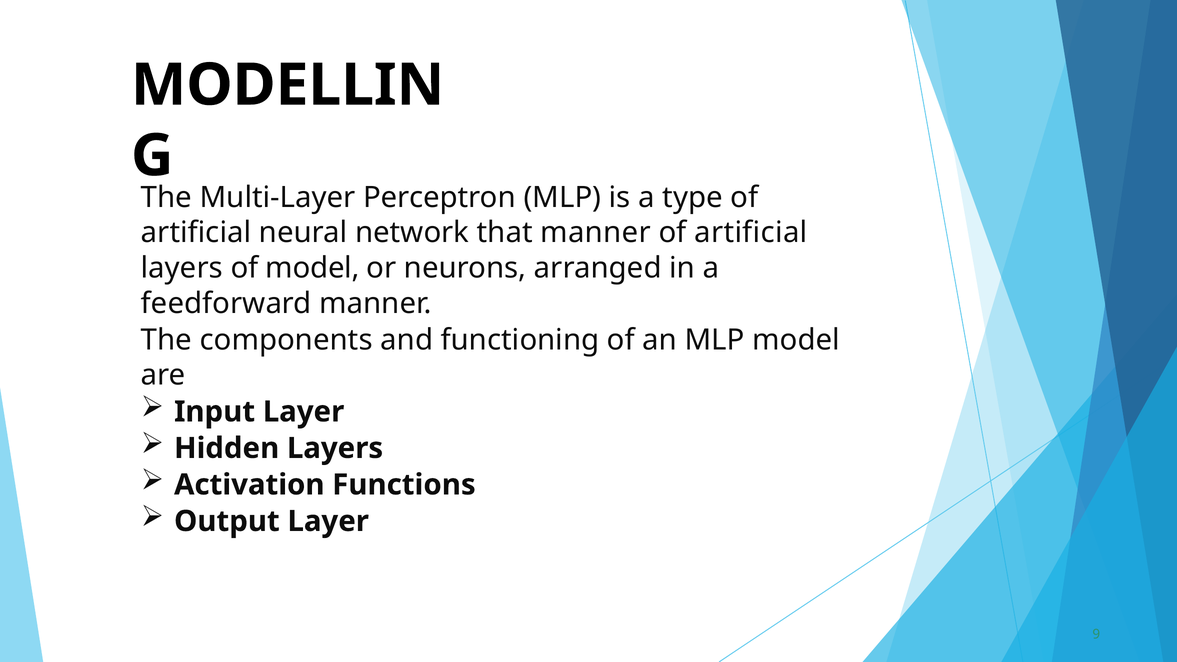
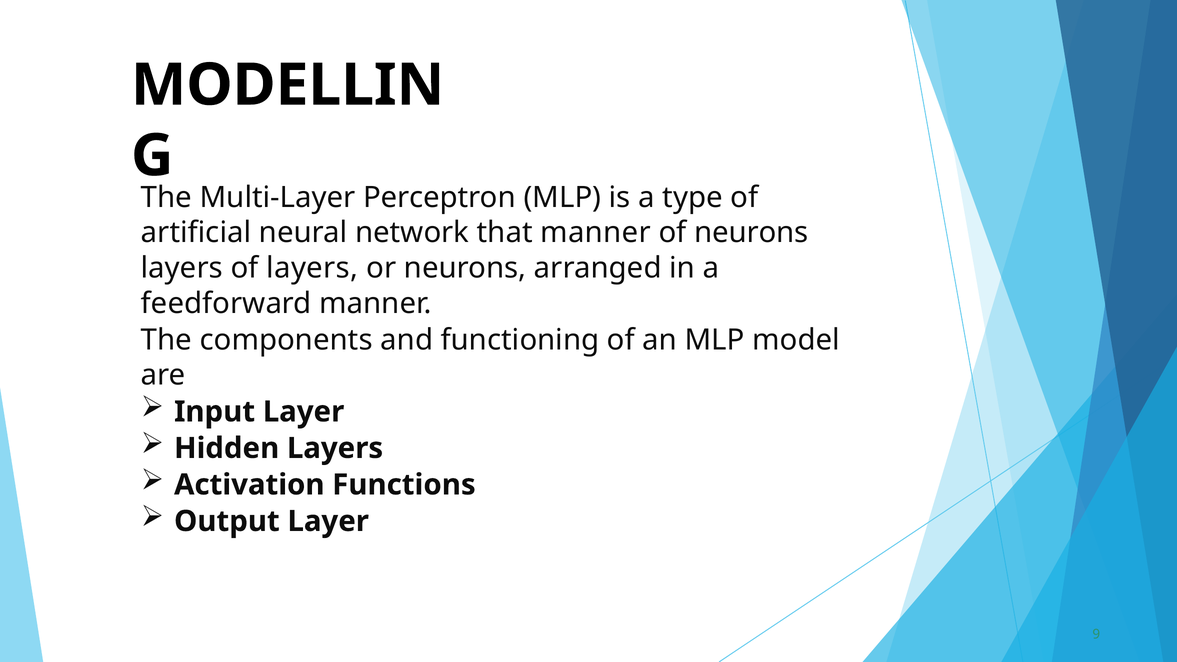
artificial: artificial -> neurons (751, 233)
of model: model -> layers (312, 268)
